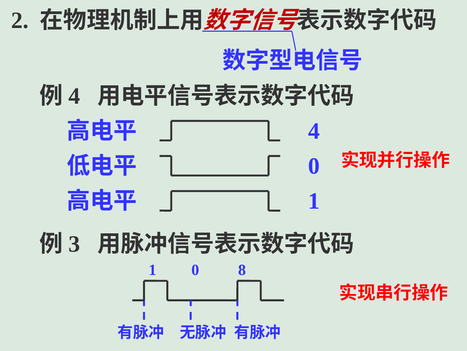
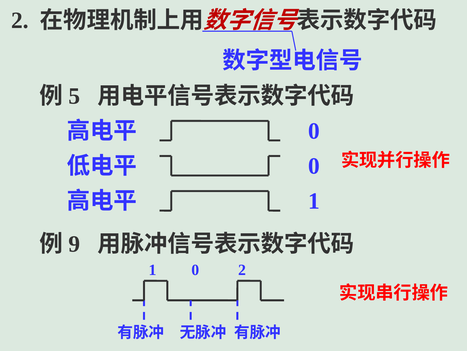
4: 4 -> 5 (74, 96)
4: 4 -> 0 (314, 131)
3: 3 -> 9 (74, 244)
0 8: 8 -> 2 (242, 270)
